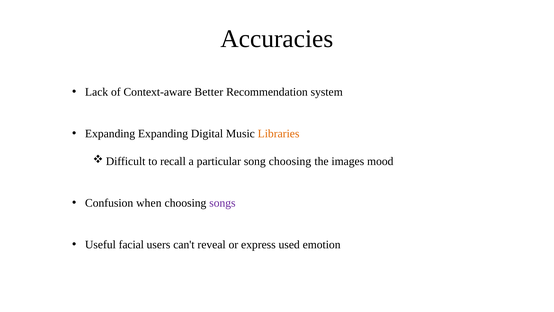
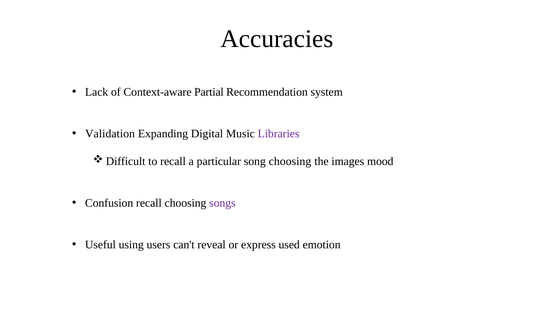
Better: Better -> Partial (209, 92)
Expanding: Expanding -> Validation (110, 133)
Libraries colour: orange -> purple (279, 133)
Confusion when: when -> recall (149, 203)
facial: facial -> using (131, 244)
